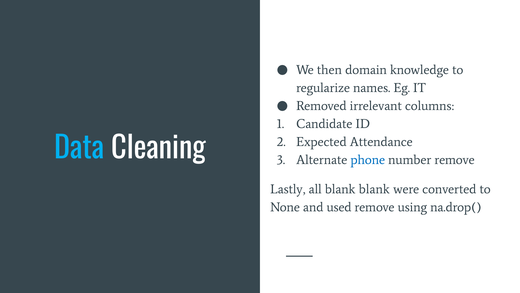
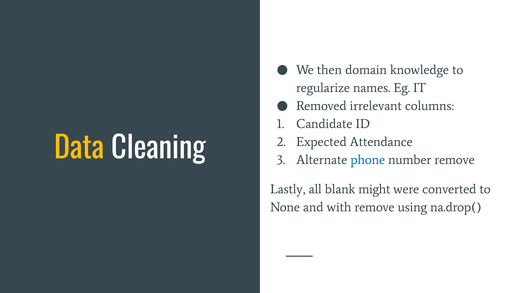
Data colour: light blue -> yellow (79, 148)
blank blank: blank -> might (374, 189)
used: used -> with (339, 207)
